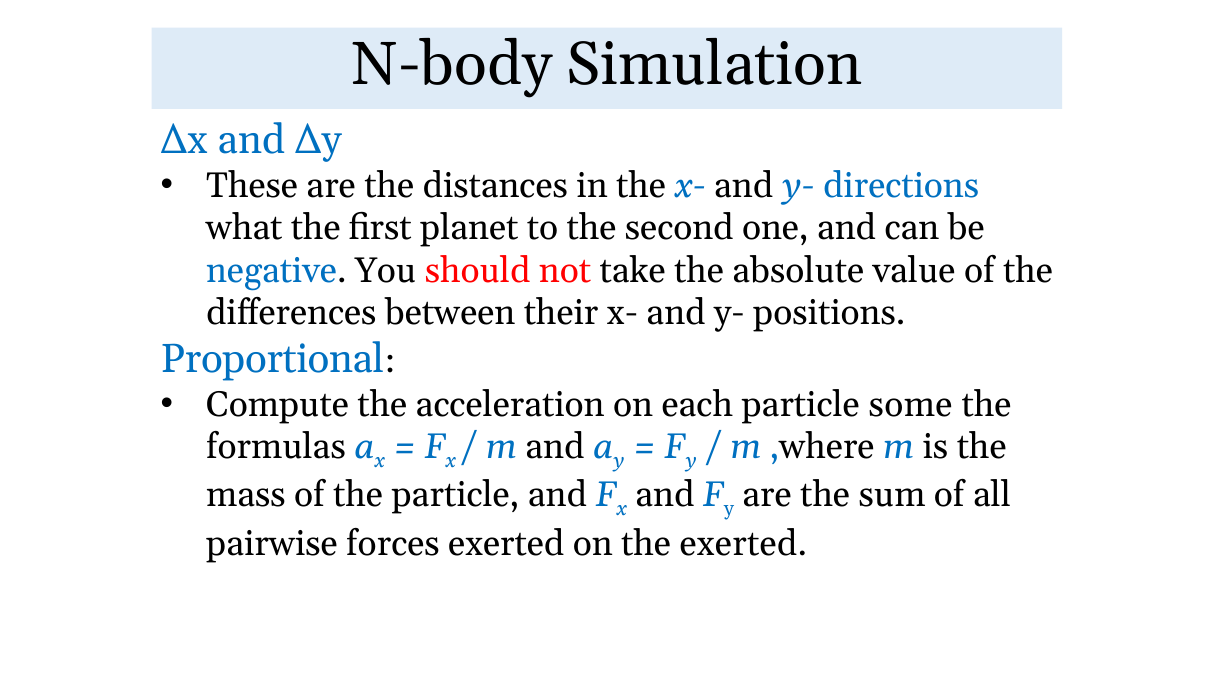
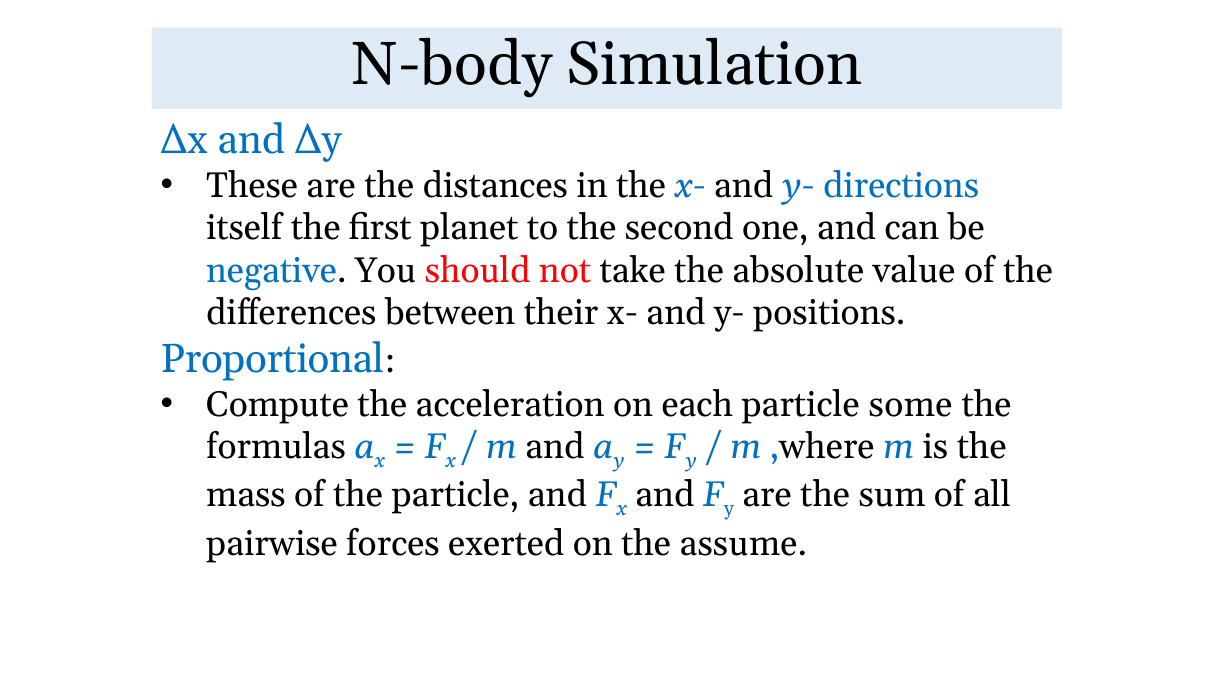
what: what -> itself (244, 228)
the exerted: exerted -> assume (743, 544)
